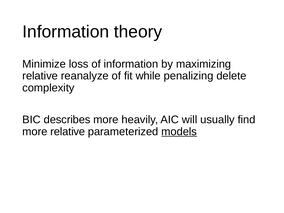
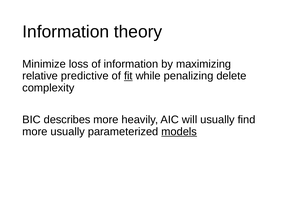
reanalyze: reanalyze -> predictive (85, 76)
fit underline: none -> present (128, 76)
more relative: relative -> usually (68, 132)
